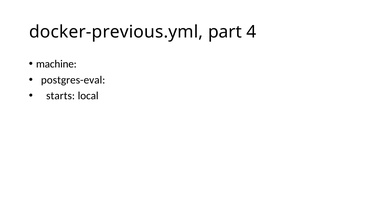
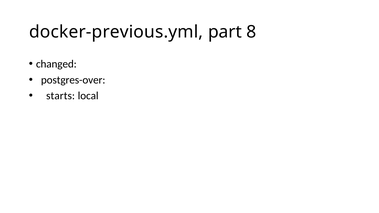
4: 4 -> 8 (251, 32)
machine: machine -> changed (56, 64)
postgres-eval: postgres-eval -> postgres-over (73, 80)
